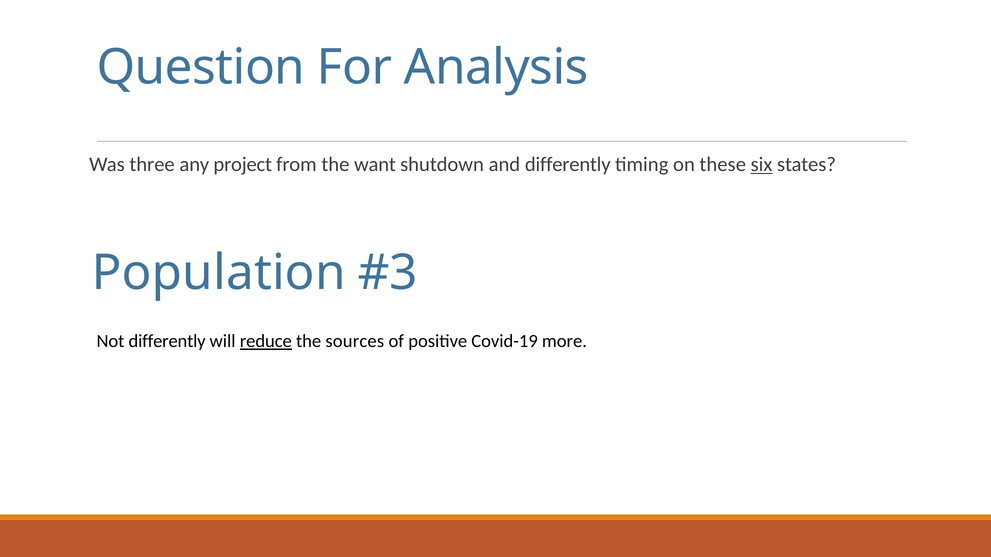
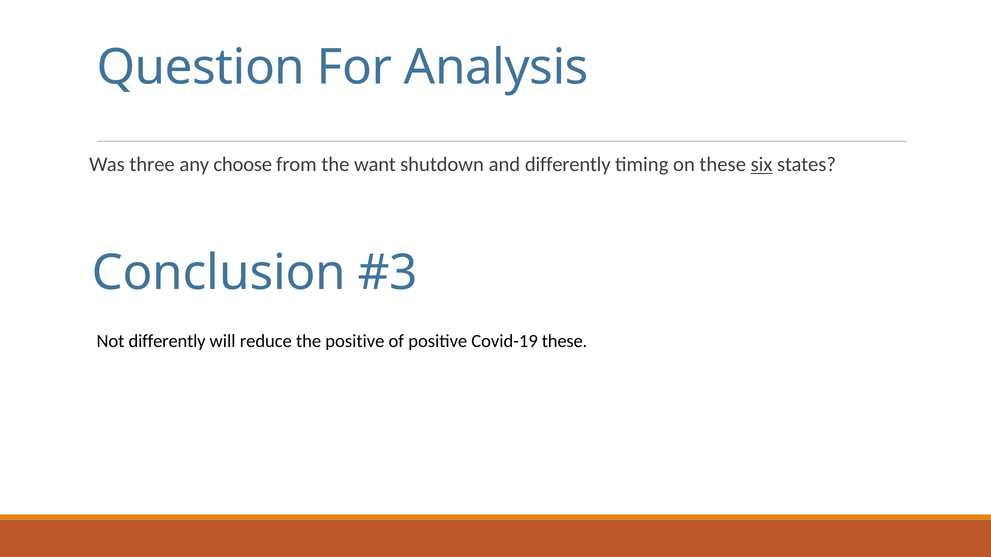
project: project -> choose (243, 165)
Population: Population -> Conclusion (219, 273)
reduce underline: present -> none (266, 342)
the sources: sources -> positive (355, 342)
Covid-19 more: more -> these (565, 342)
